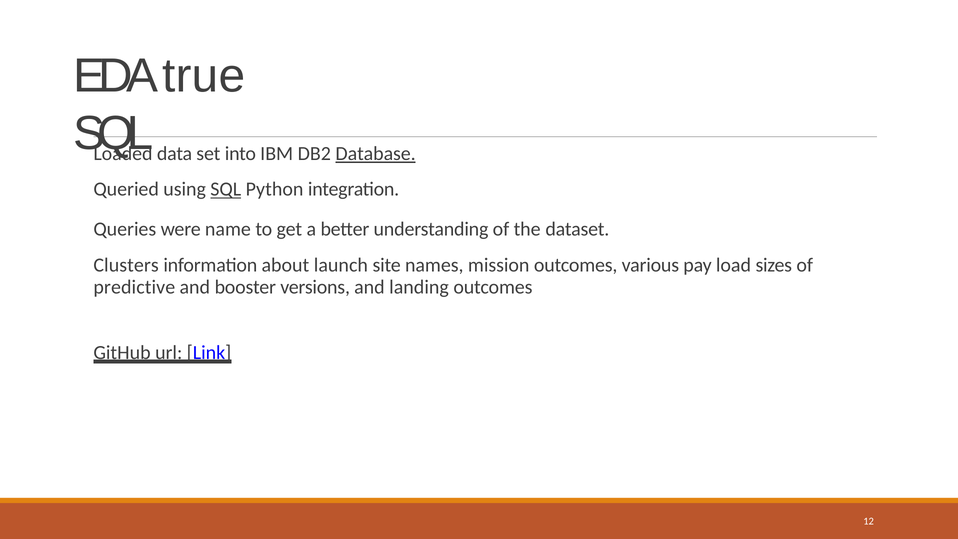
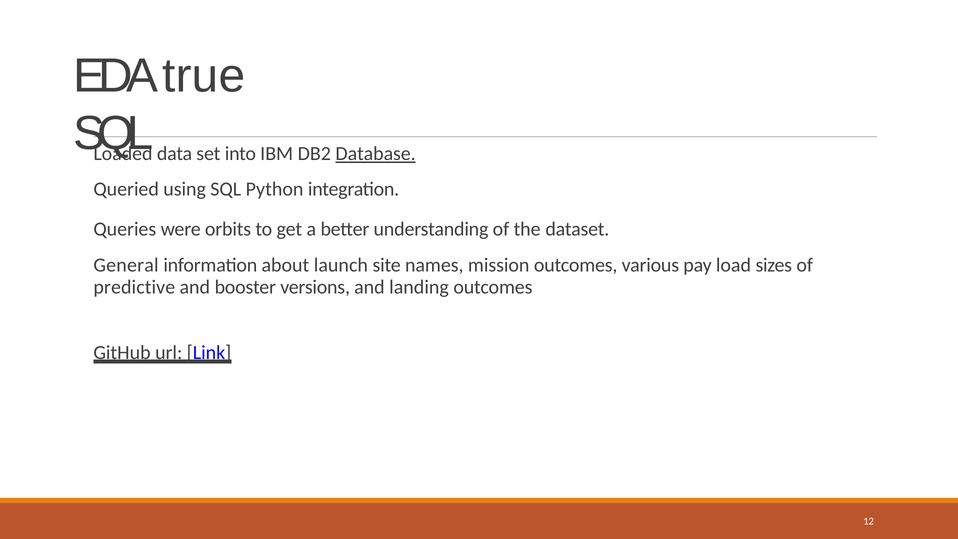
SQL underline: present -> none (226, 189)
name: name -> orbits (228, 229)
Clusters: Clusters -> General (126, 265)
